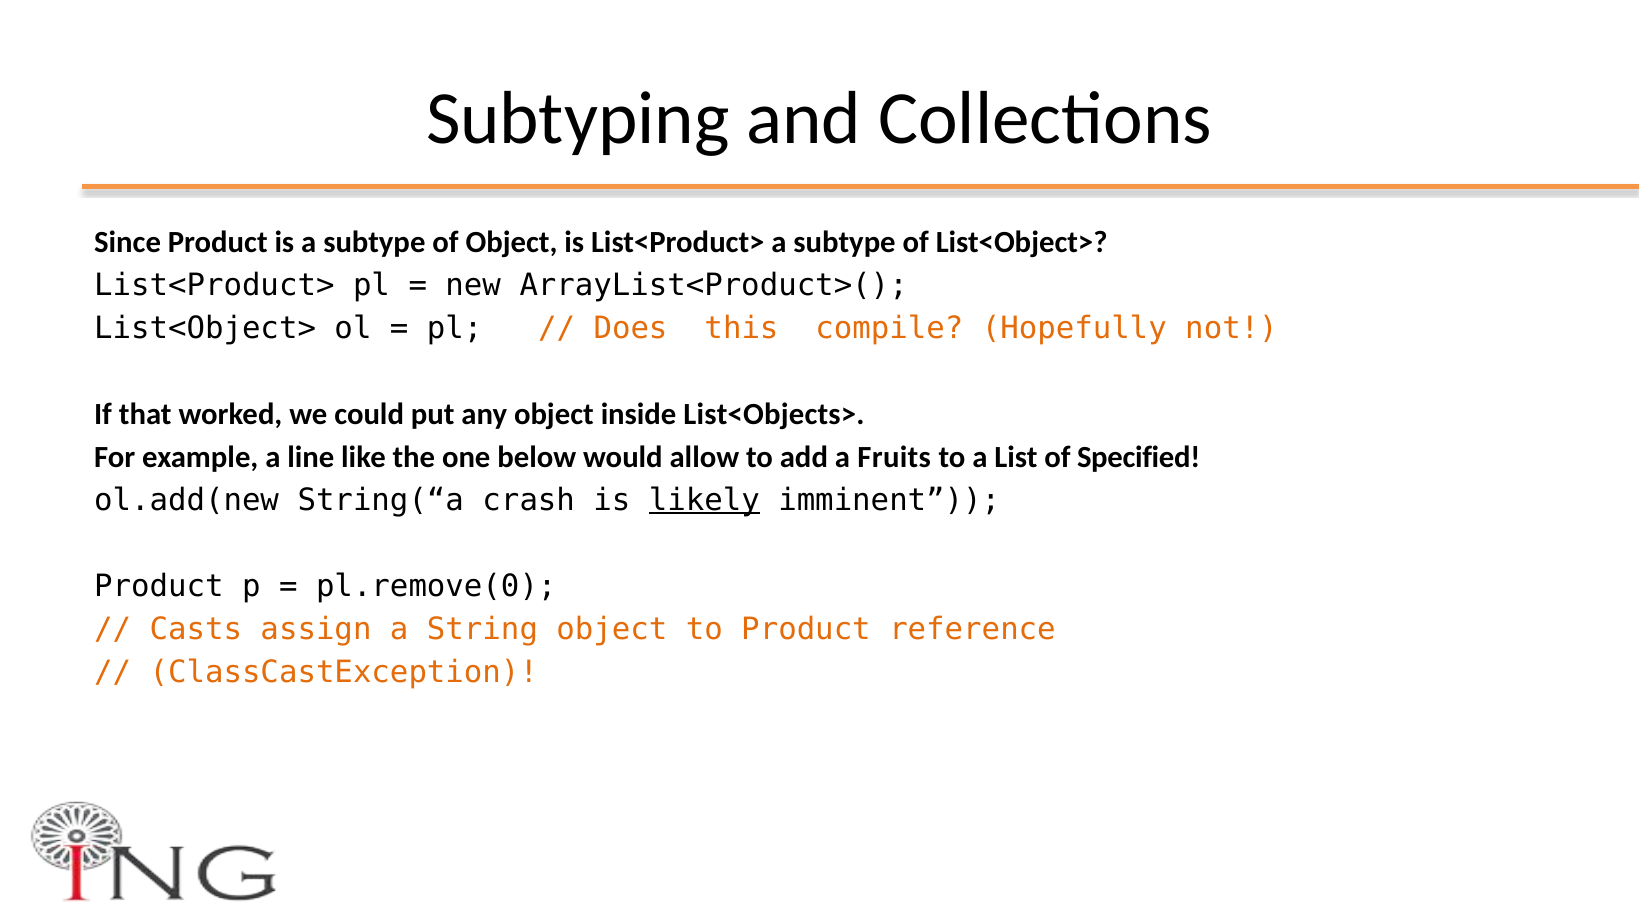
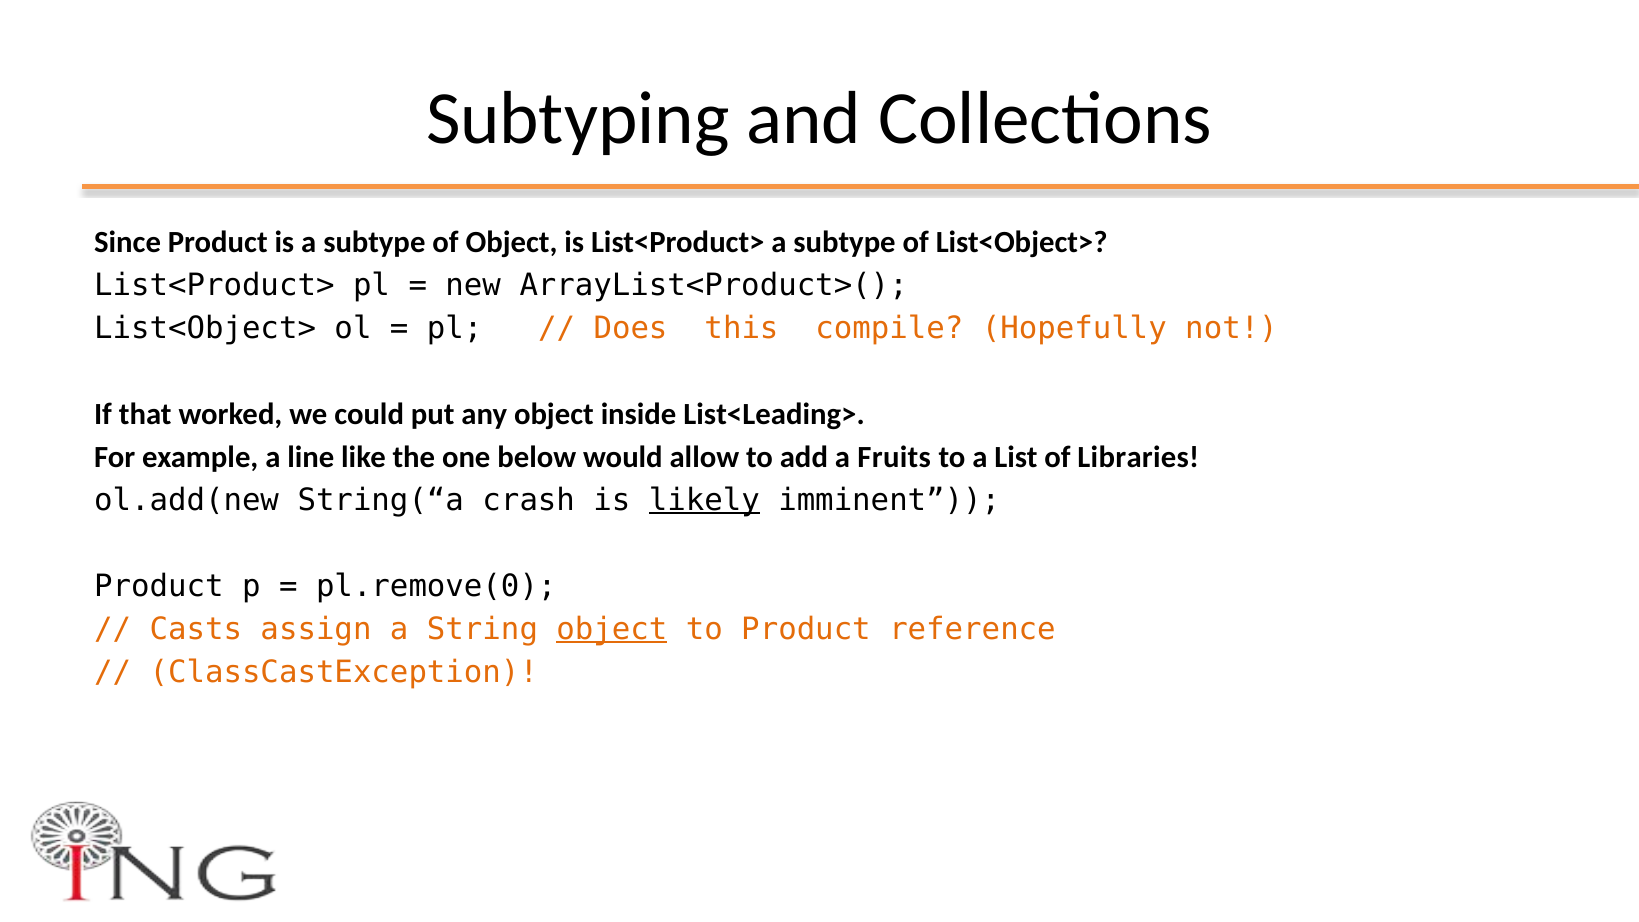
List<Objects>: List<Objects> -> List<Leading> (774, 414)
Specified: Specified -> Libraries (1138, 457)
object underline: none -> present (612, 629)
